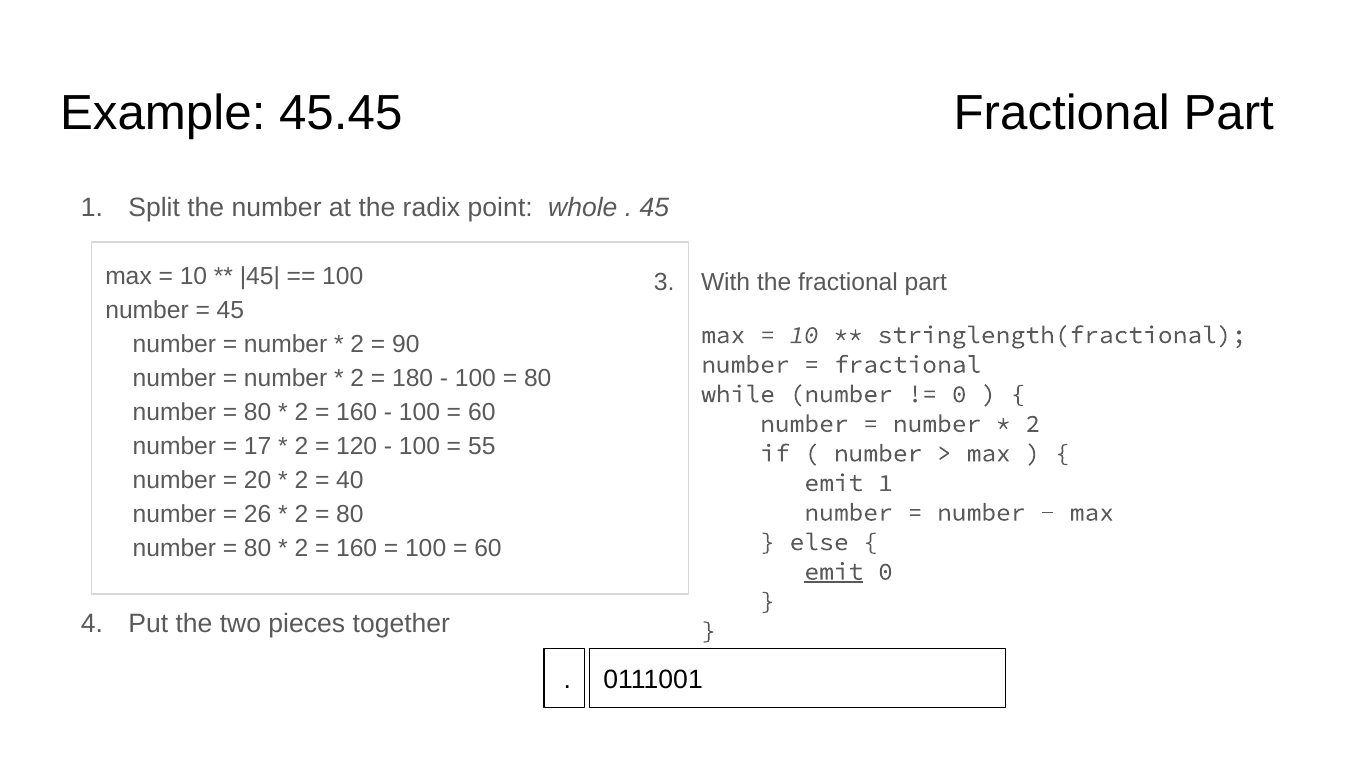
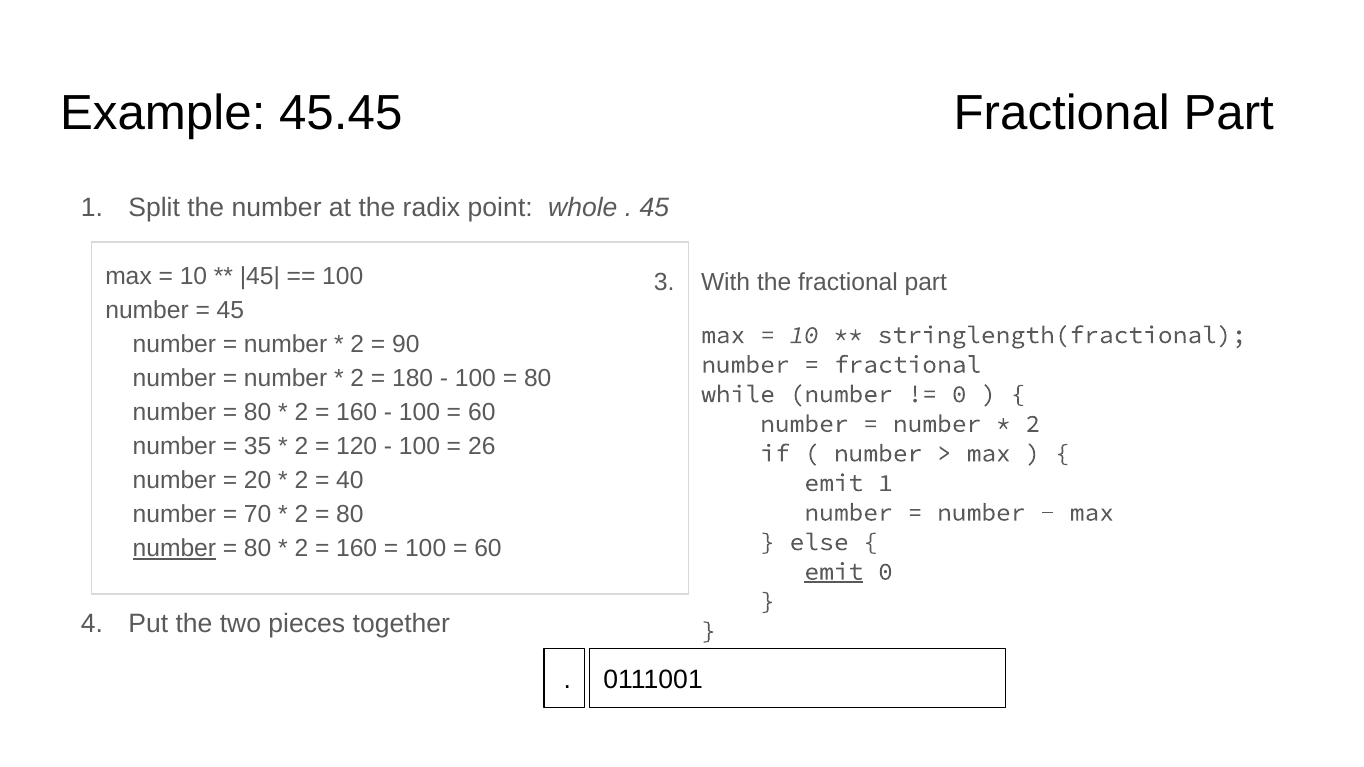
17: 17 -> 35 (258, 447)
55: 55 -> 26 (482, 447)
26: 26 -> 70 (258, 515)
number underline: none -> present (174, 549)
